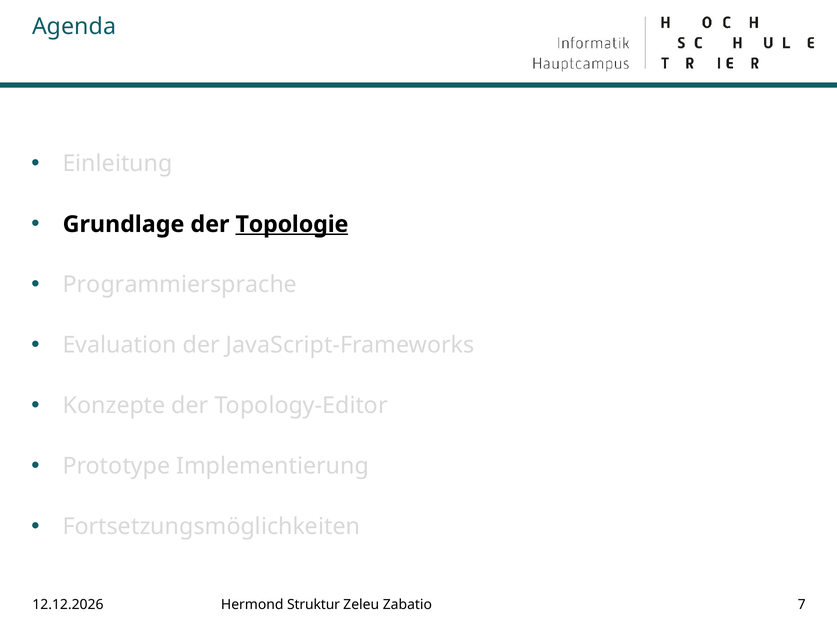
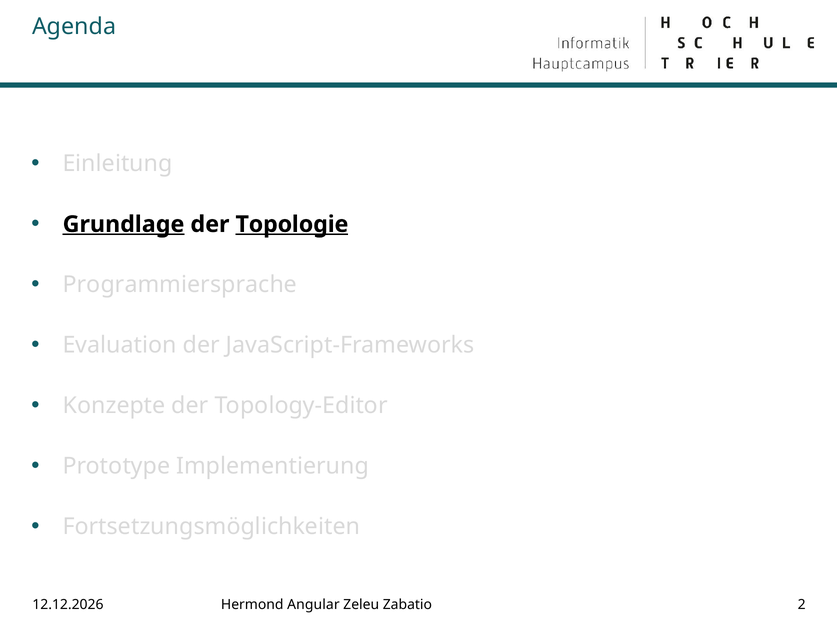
Grundlage underline: none -> present (124, 224)
Struktur: Struktur -> Angular (313, 604)
7: 7 -> 2 (802, 604)
